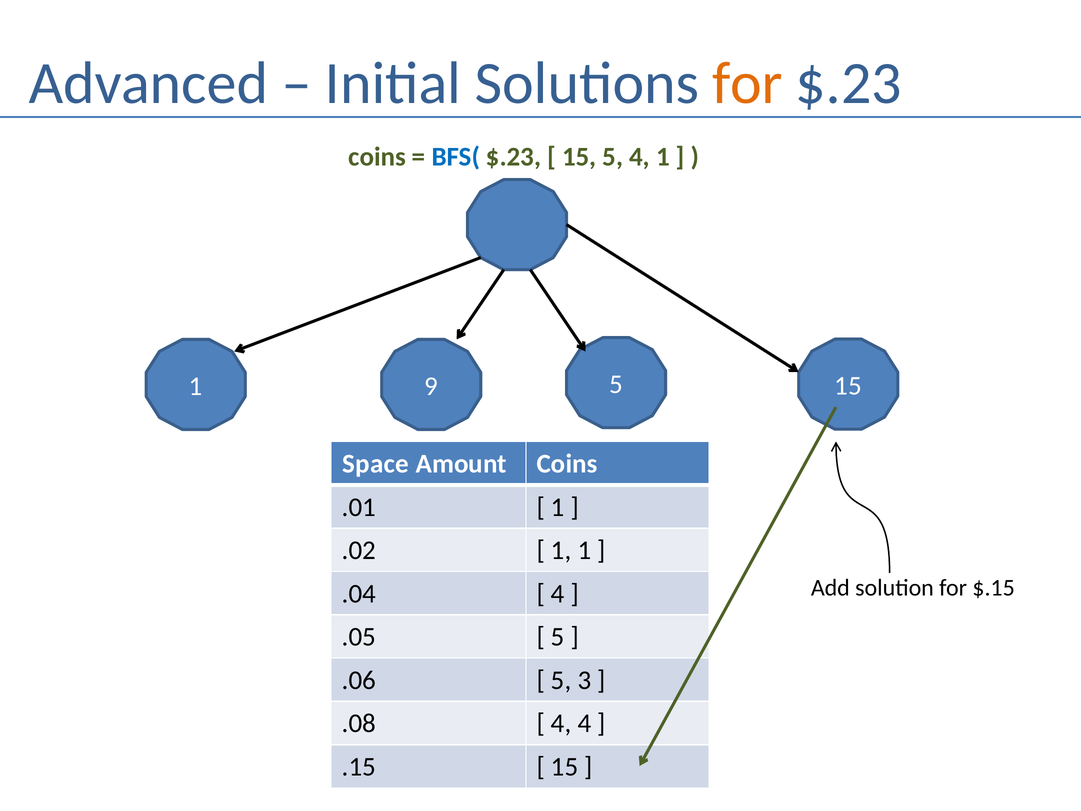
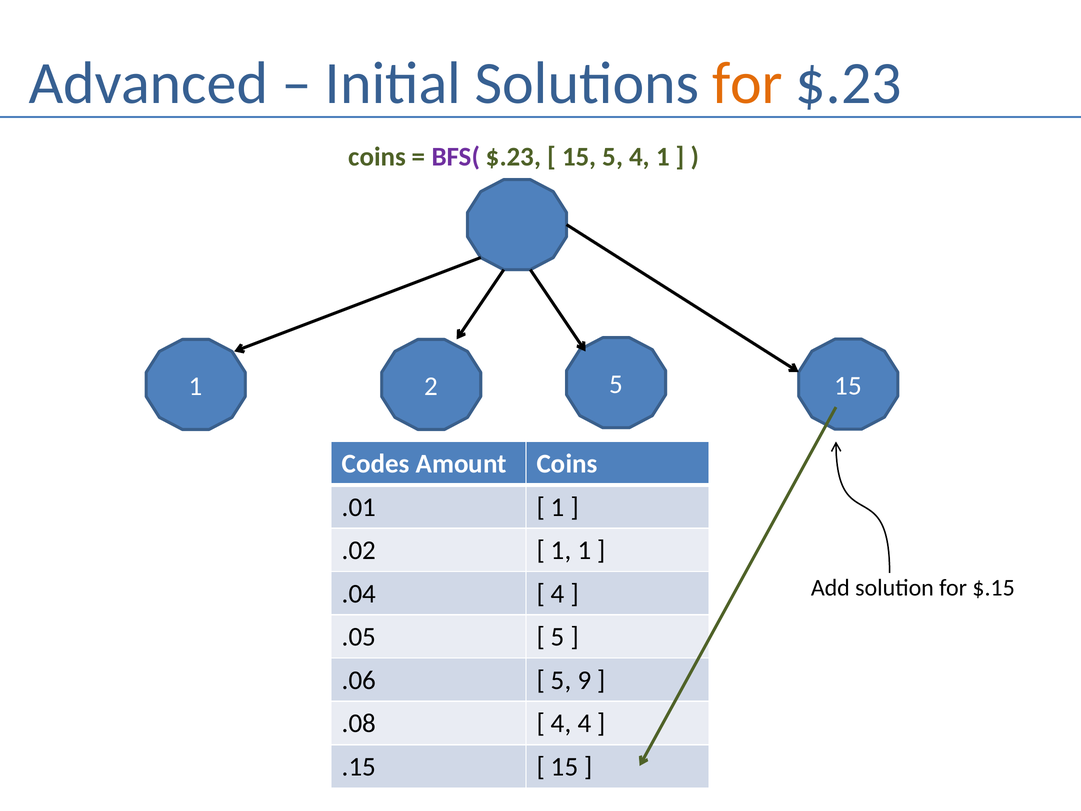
BFS( colour: blue -> purple (456, 157)
9: 9 -> 2 (431, 386)
Space: Space -> Codes (376, 464)
3: 3 -> 9 (584, 680)
